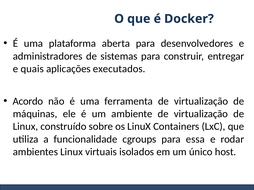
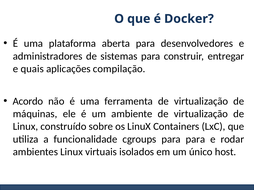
executados: executados -> compilação (119, 69)
para essa: essa -> para (195, 140)
